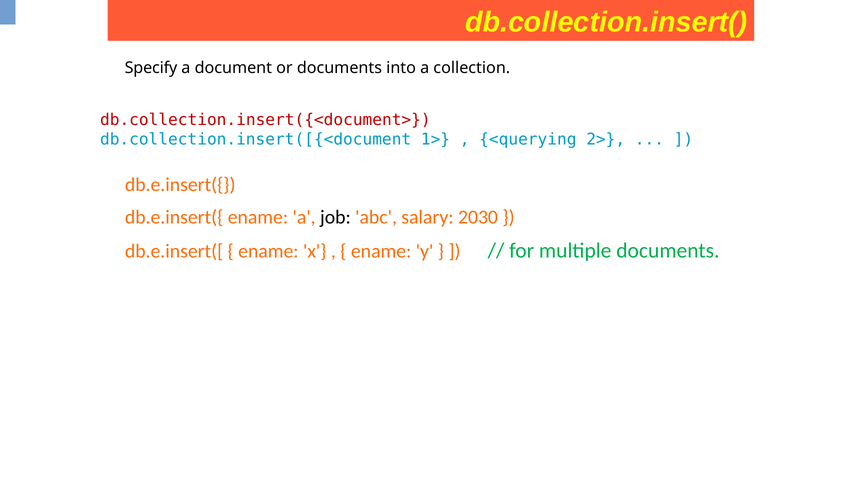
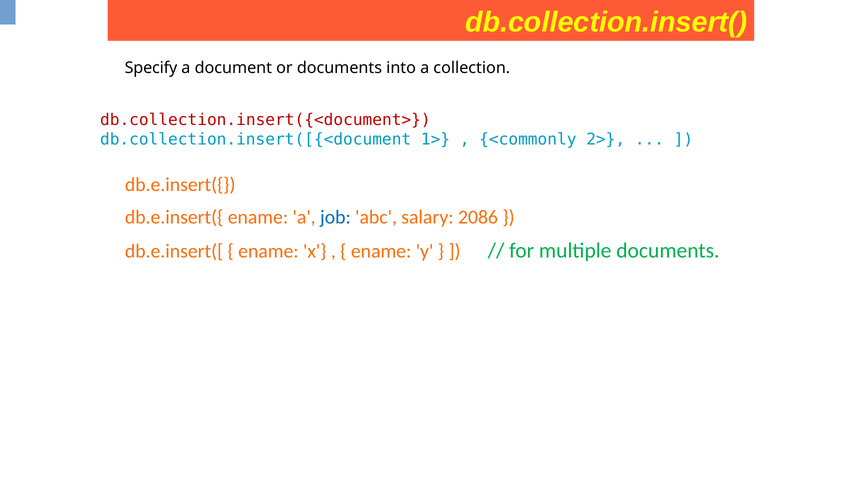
<querying: <querying -> <commonly (528, 139)
job colour: black -> blue (335, 217)
2030: 2030 -> 2086 (478, 217)
